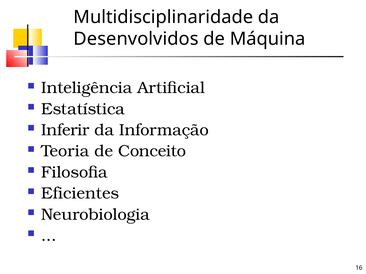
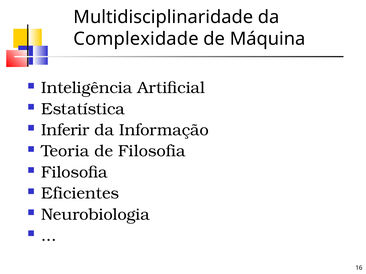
Desenvolvidos: Desenvolvidos -> Complexidade (136, 39)
de Conceito: Conceito -> Filosofia (152, 151)
